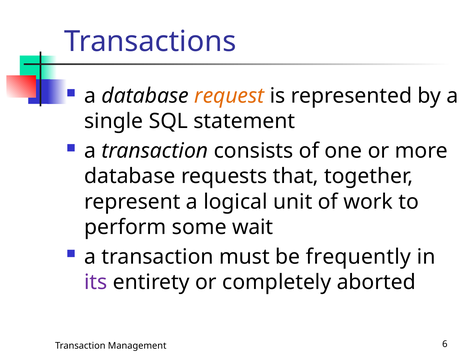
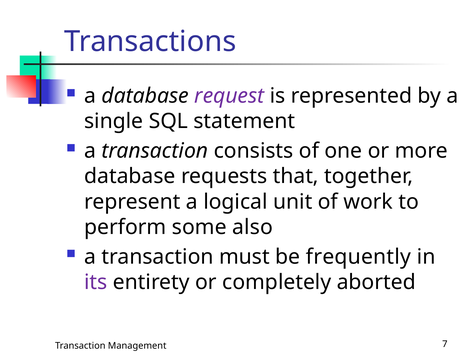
request colour: orange -> purple (229, 96)
wait: wait -> also (253, 227)
6: 6 -> 7 (445, 344)
